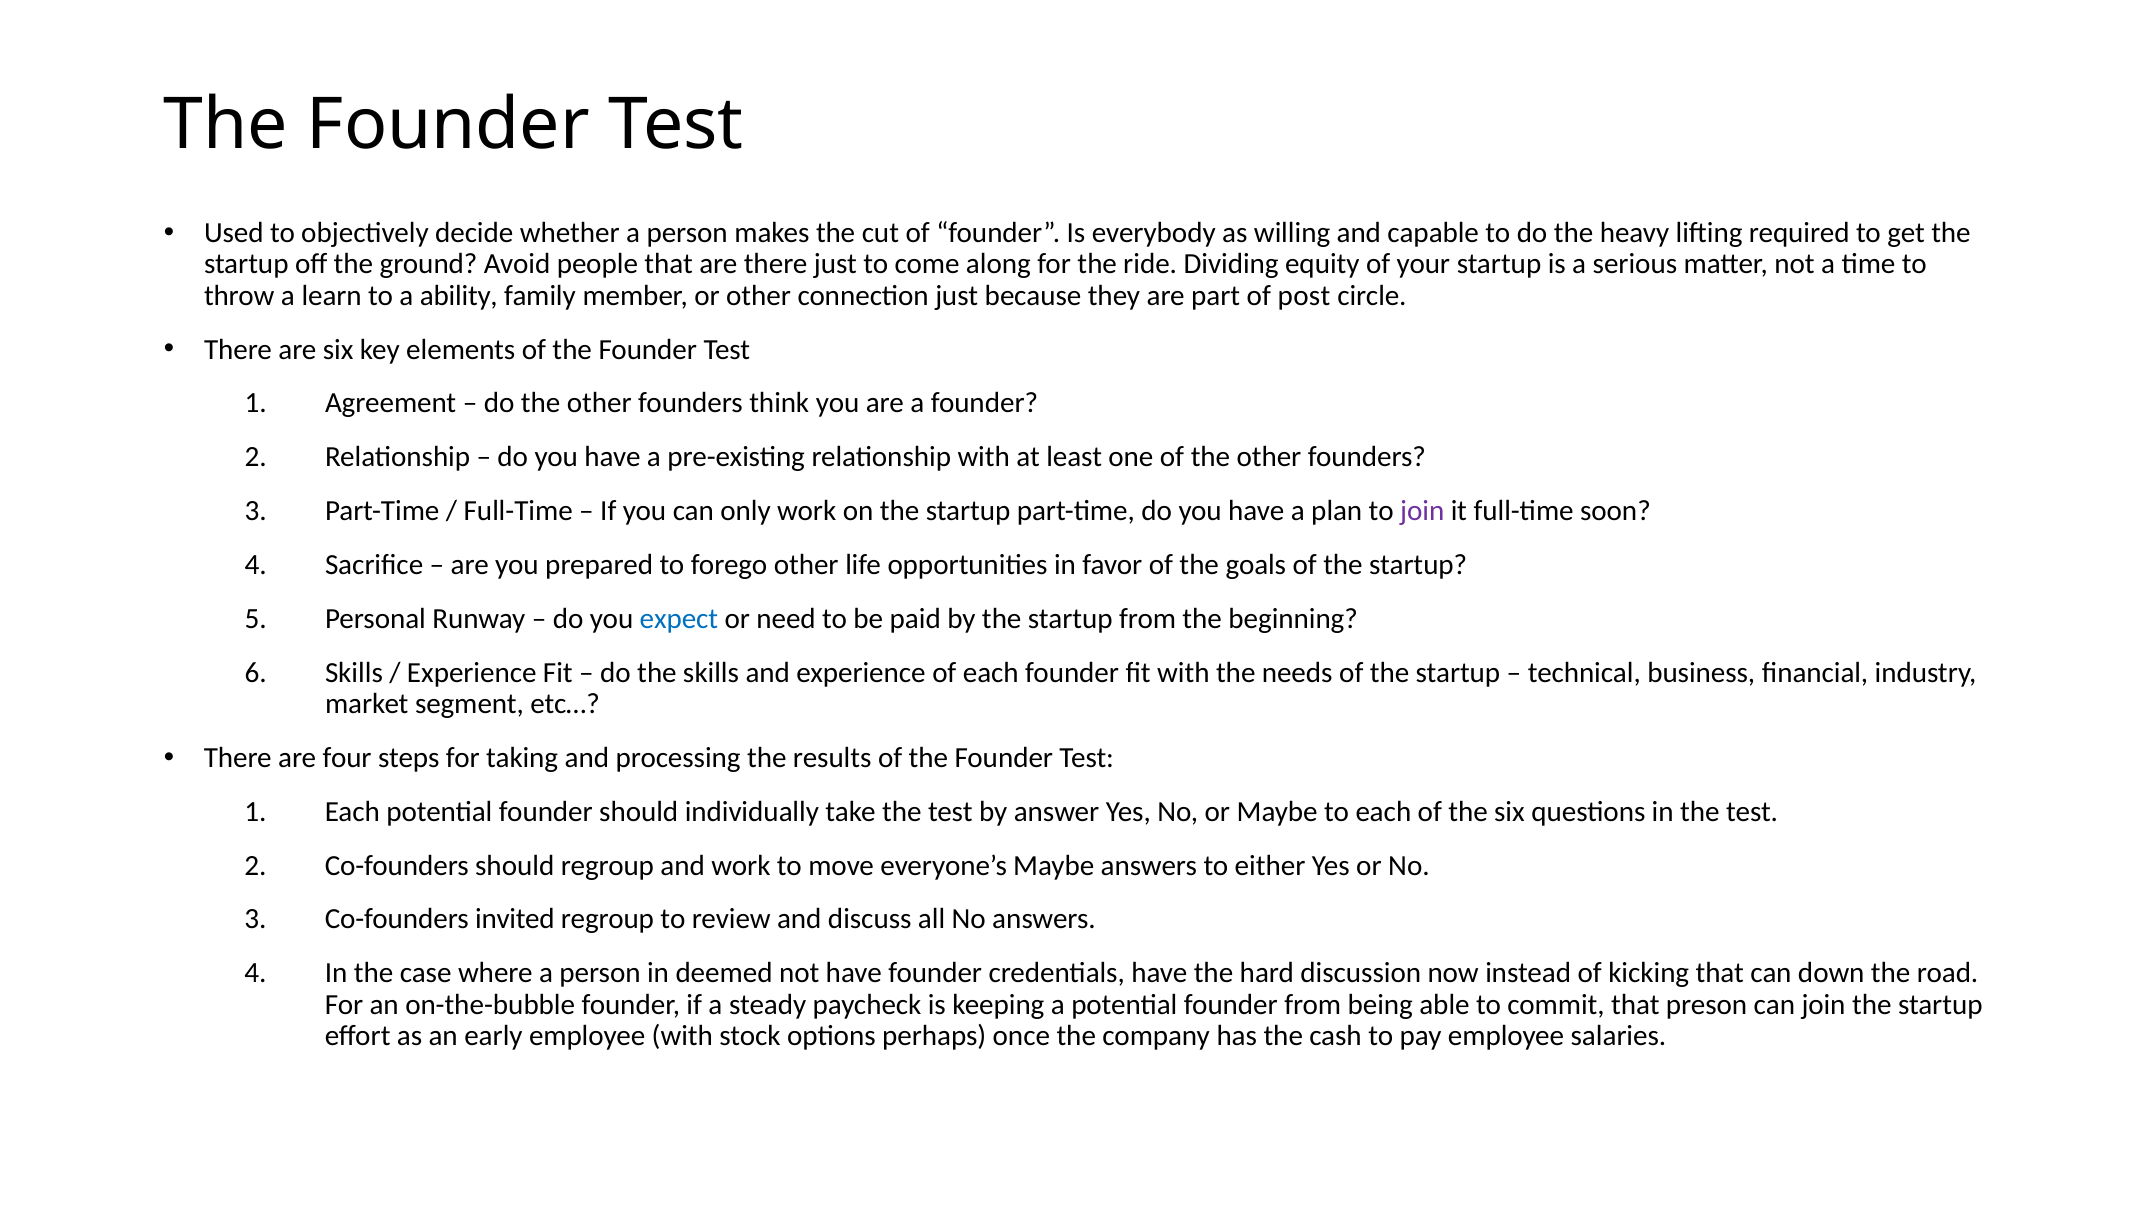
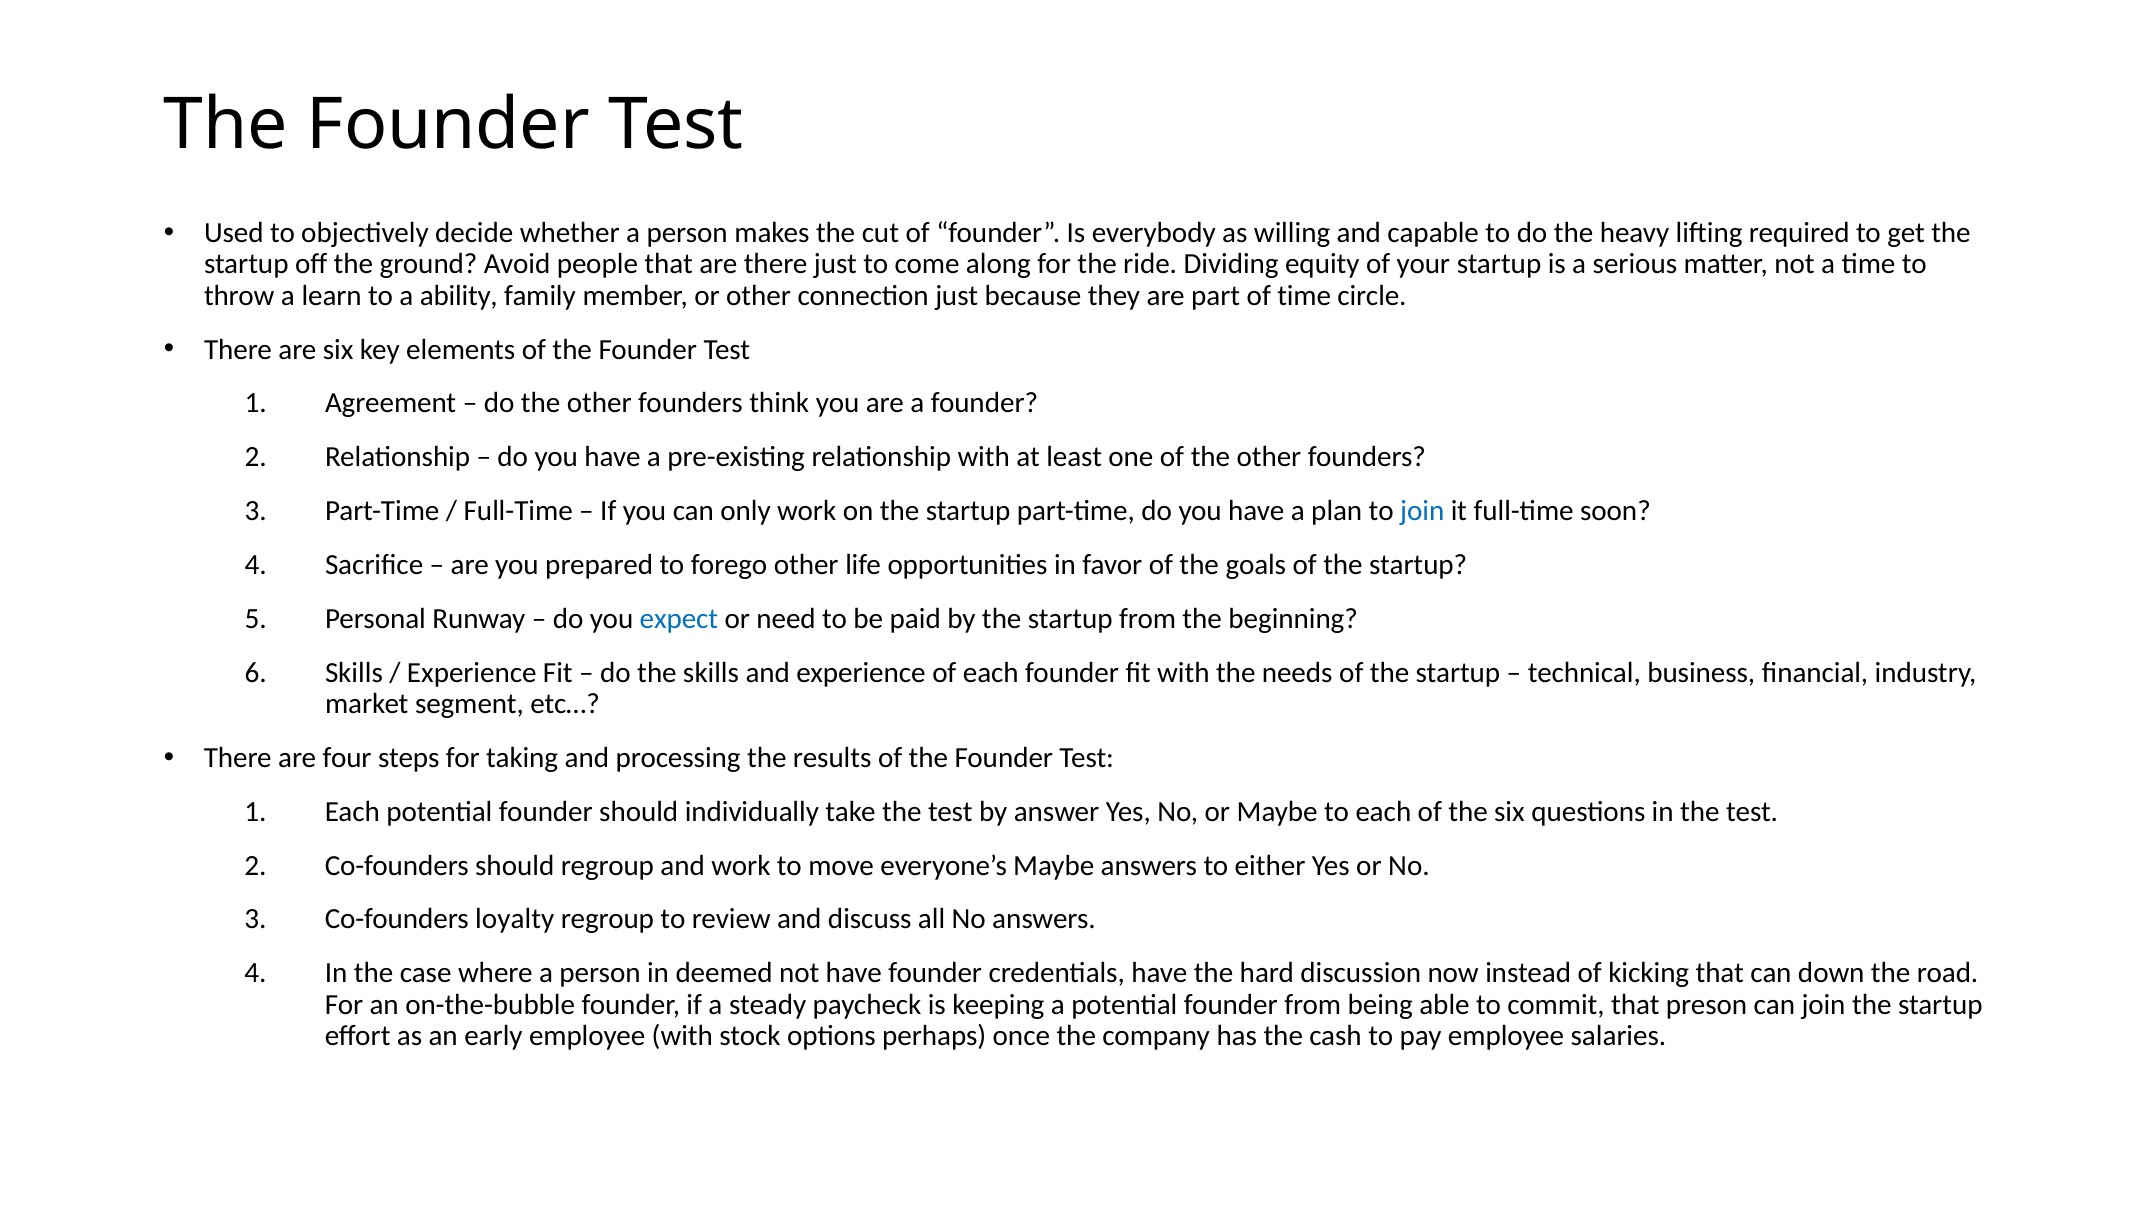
of post: post -> time (1304, 296)
join colour: purple -> blue (1422, 511)
invited: invited -> loyalty (515, 919)
